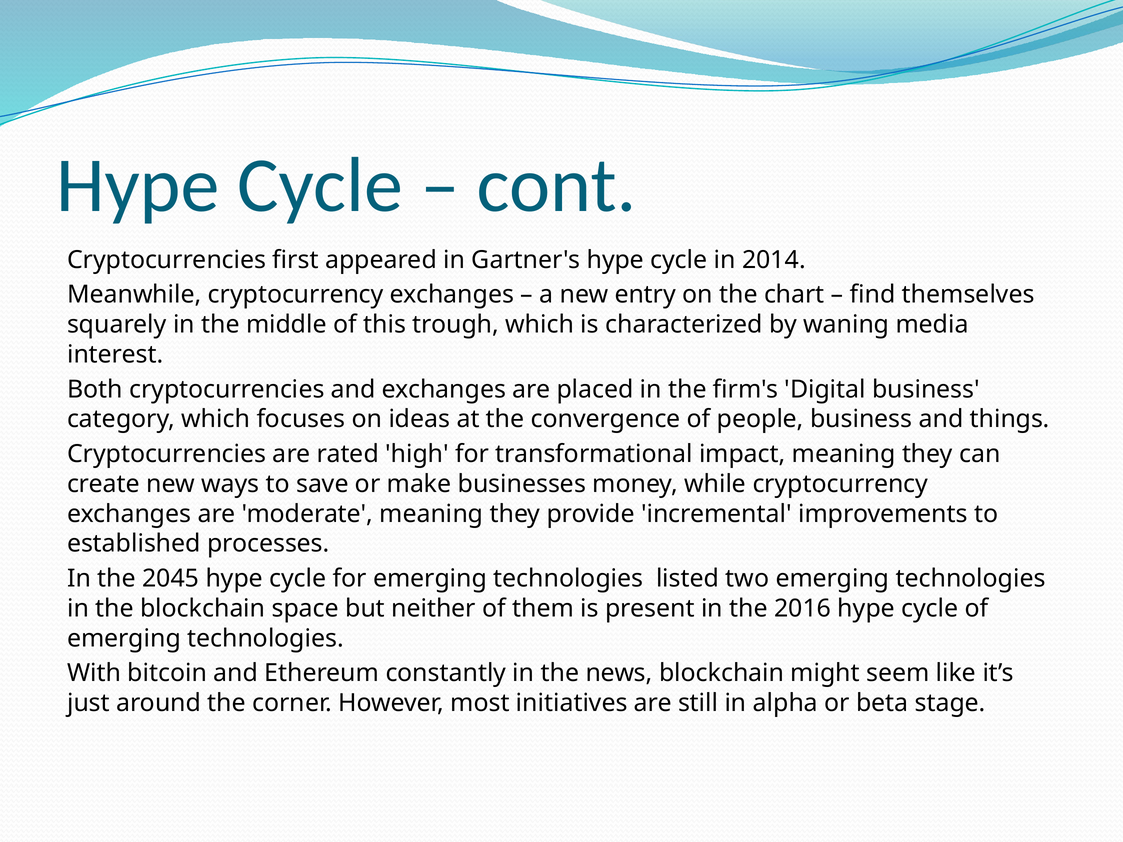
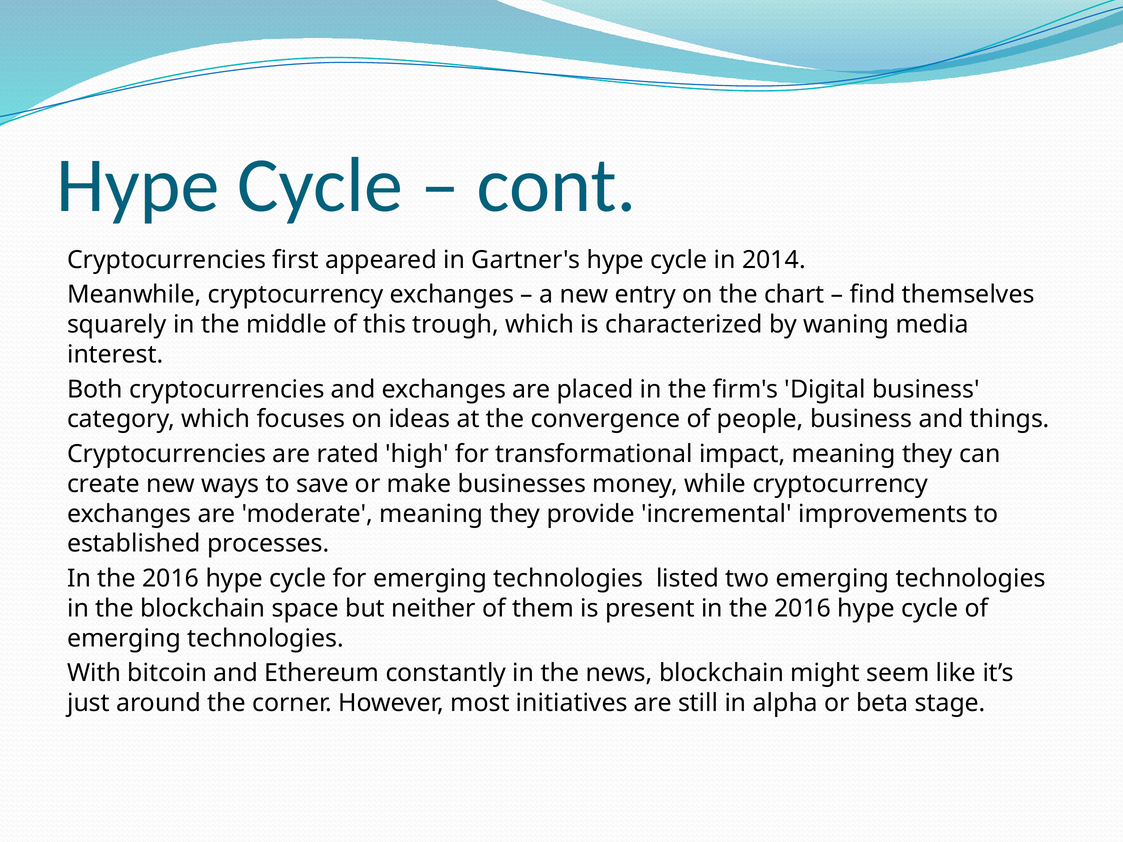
2045: 2045 -> 2016 (171, 579)
